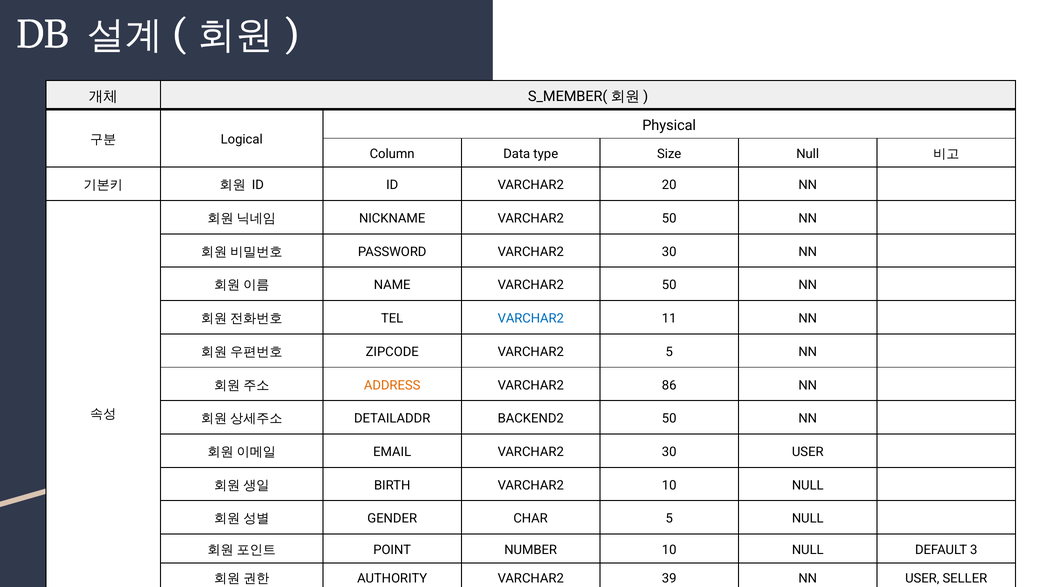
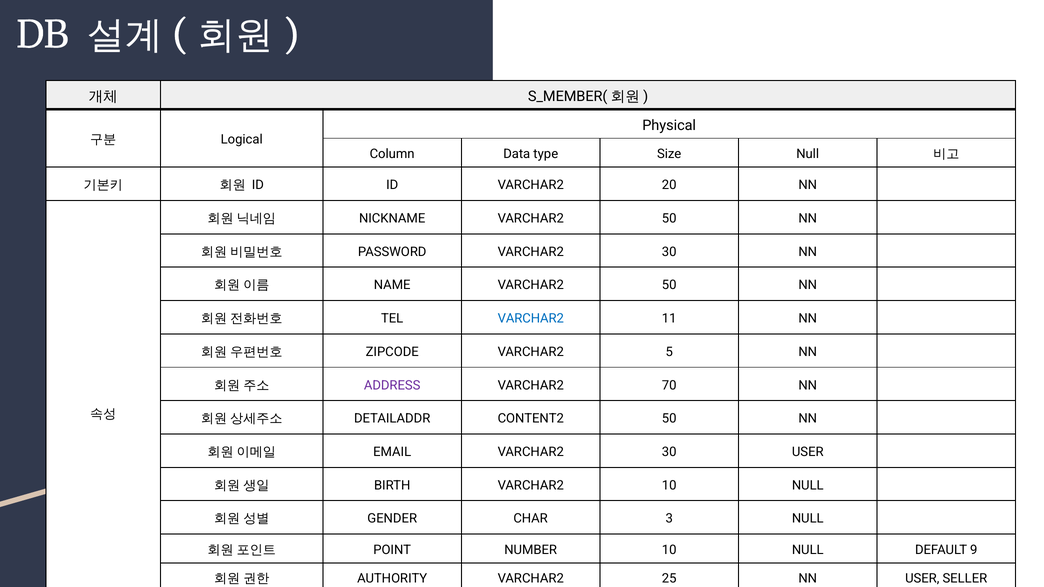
ADDRESS colour: orange -> purple (392, 385)
86: 86 -> 70 (669, 385)
BACKEND2: BACKEND2 -> CONTENT2 (531, 419)
CHAR 5: 5 -> 3 (669, 519)
3: 3 -> 9 (974, 550)
39: 39 -> 25 (669, 579)
